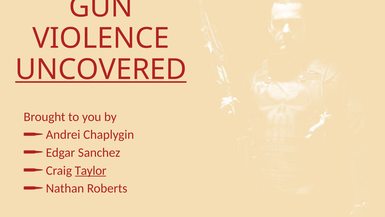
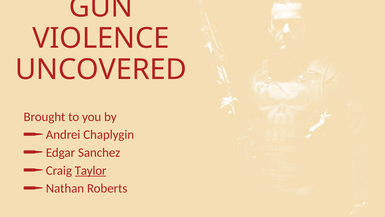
UNCOVERED underline: present -> none (101, 69)
